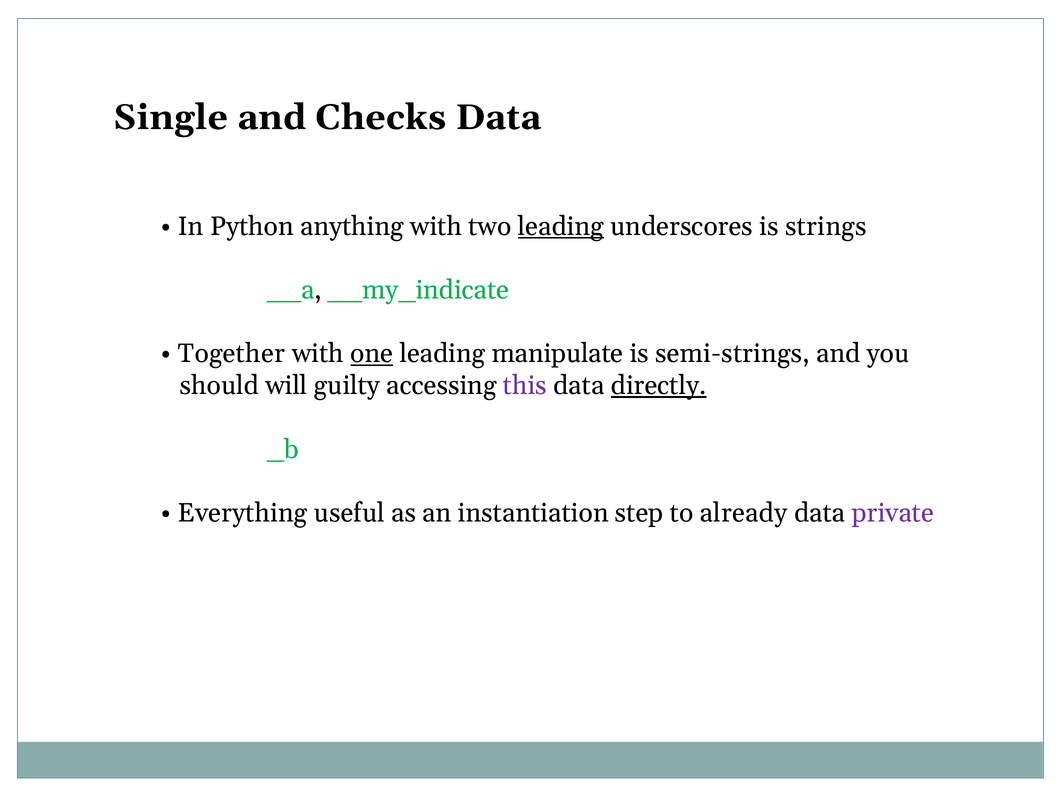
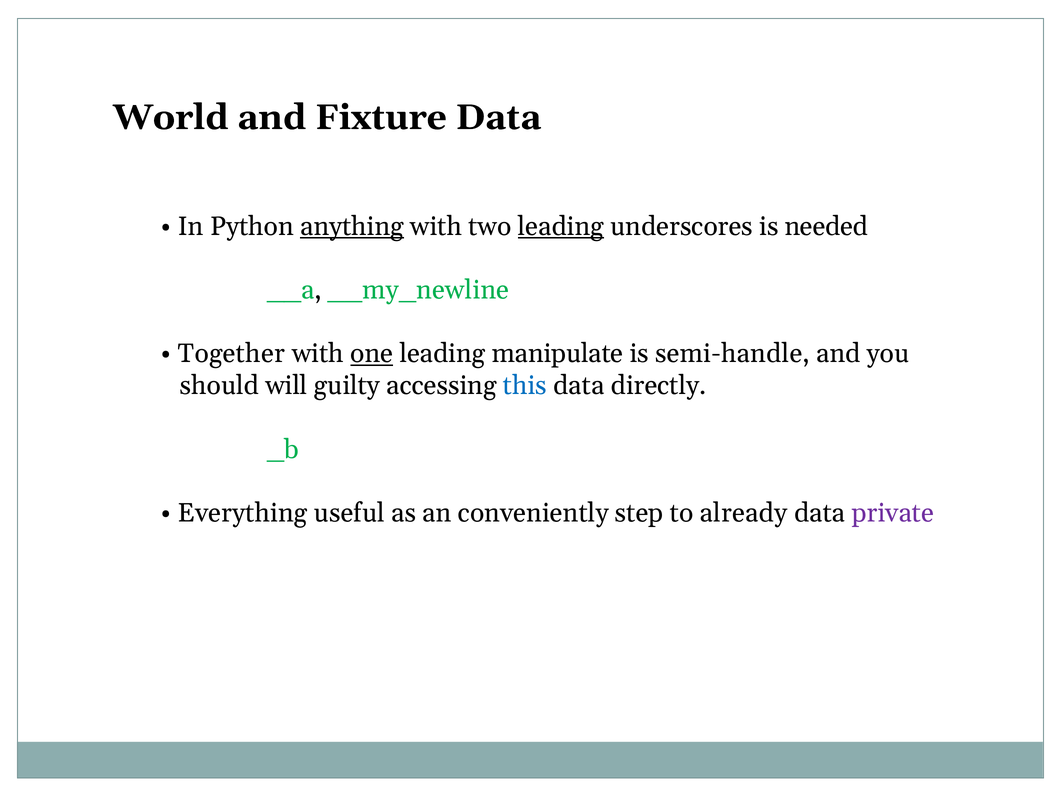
Single: Single -> World (171, 117)
Checks: Checks -> Fixture (381, 117)
anything underline: none -> present (352, 227)
strings: strings -> needed (826, 227)
__my_indicate: __my_indicate -> __my_newline (419, 290)
semi-strings: semi-strings -> semi-handle (732, 354)
this colour: purple -> blue (525, 386)
directly underline: present -> none (659, 386)
instantiation: instantiation -> conveniently (533, 513)
